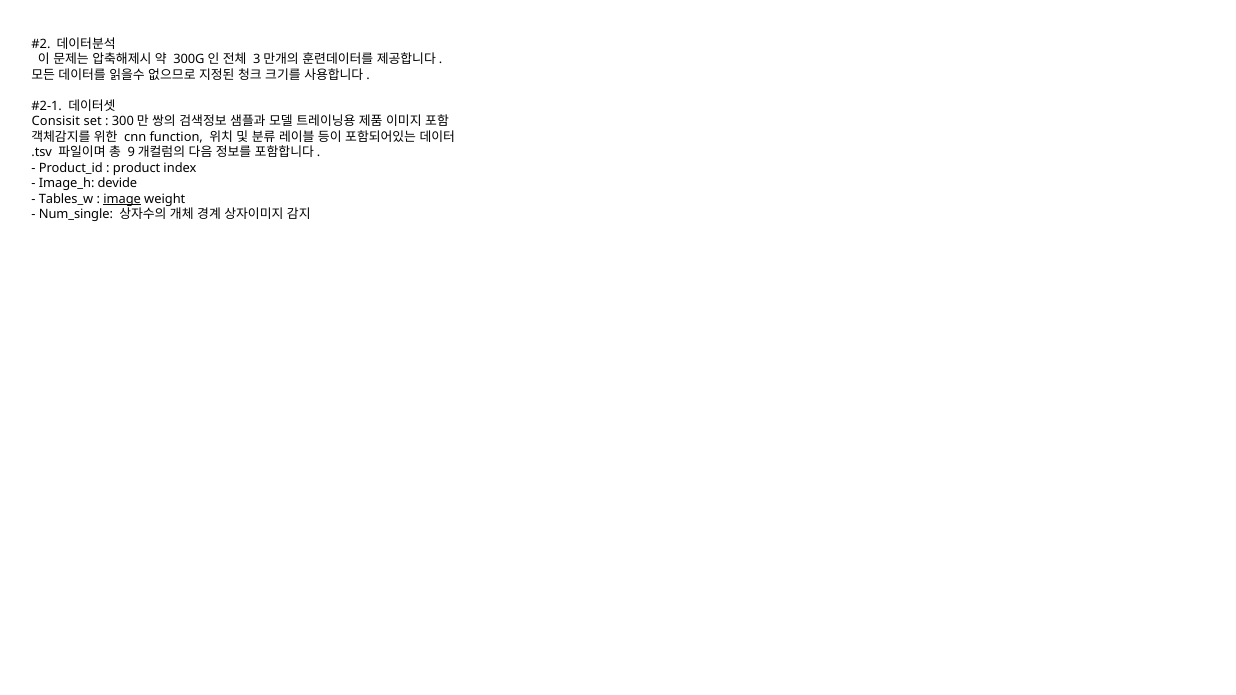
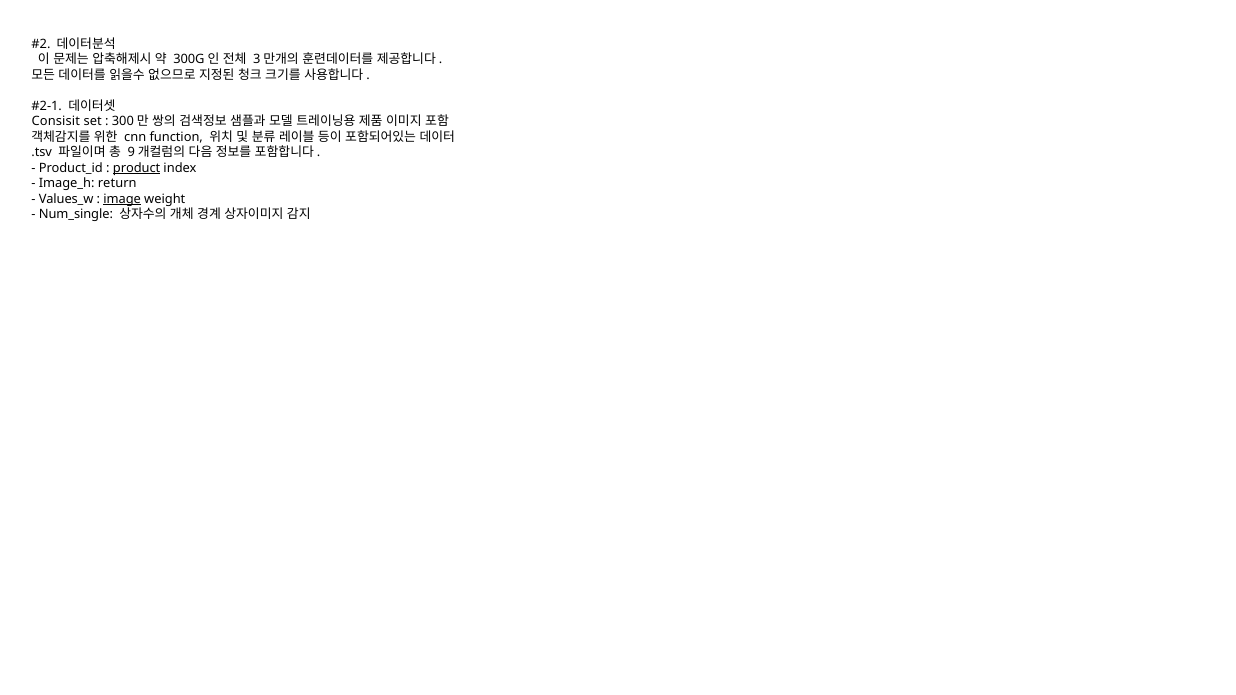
product underline: none -> present (137, 168)
devide: devide -> return (117, 183)
Tables_w: Tables_w -> Values_w (66, 199)
